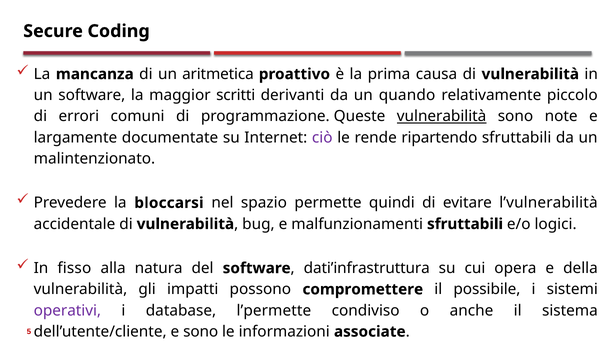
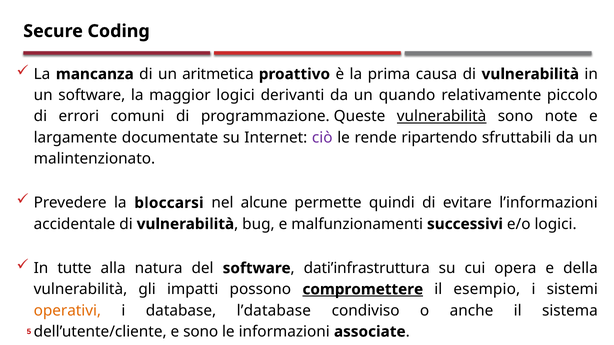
maggior scritti: scritti -> logici (236, 95)
spazio: spazio -> alcune (264, 203)
l’vulnerabilità: l’vulnerabilità -> l’informazioni (548, 203)
malfunzionamenti sfruttabili: sfruttabili -> successivi (465, 224)
fisso: fisso -> tutte (75, 268)
compromettere underline: none -> present (363, 290)
possibile: possibile -> esempio (487, 290)
operativi colour: purple -> orange (67, 311)
l’permette: l’permette -> l’database (274, 311)
